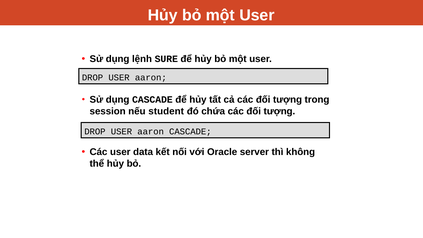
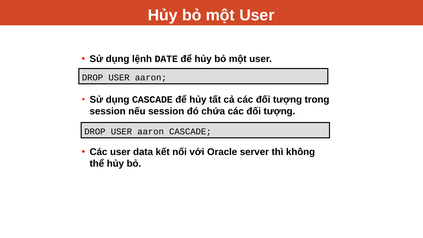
SURE: SURE -> DATE (166, 59)
nếu student: student -> session (166, 111)
